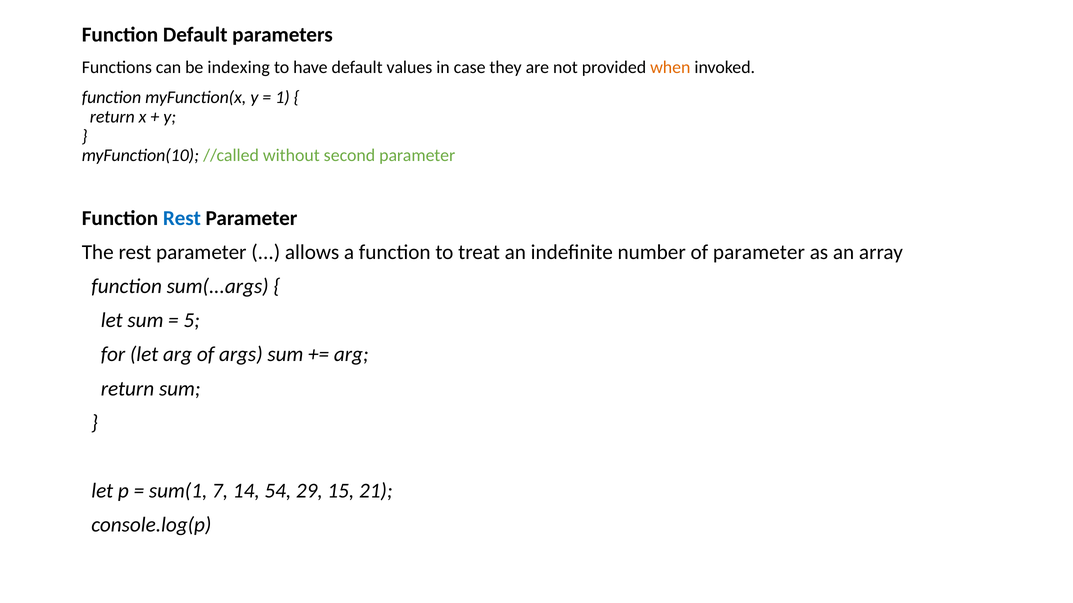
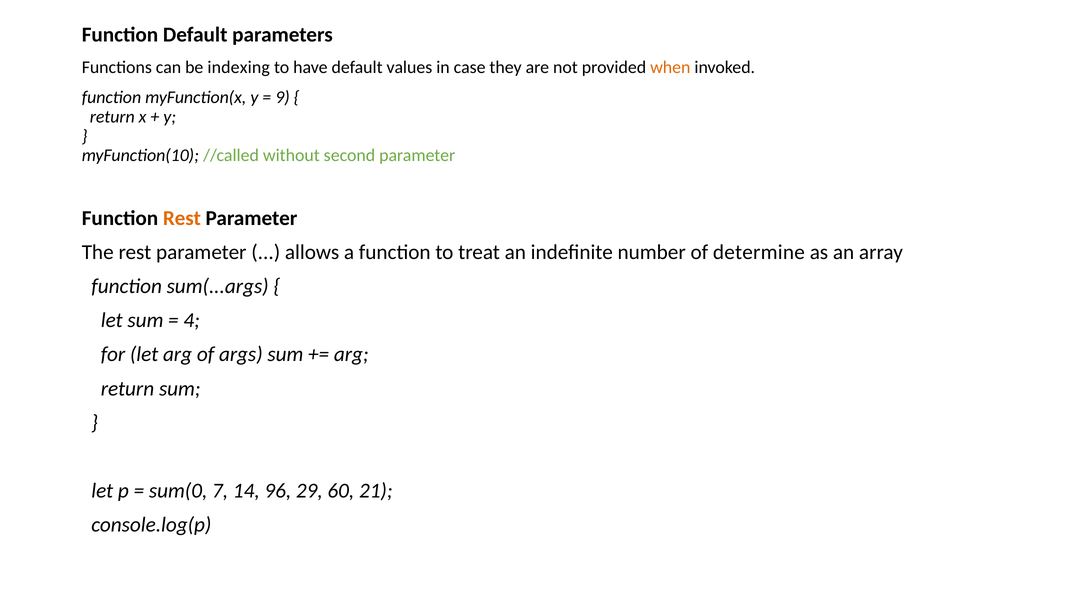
1: 1 -> 9 (283, 98)
Rest colour: blue -> orange (182, 218)
of parameter: parameter -> determine (759, 252)
5: 5 -> 4 (192, 321)
sum(1: sum(1 -> sum(0 (178, 491)
54: 54 -> 96 (278, 491)
15: 15 -> 60 (341, 491)
